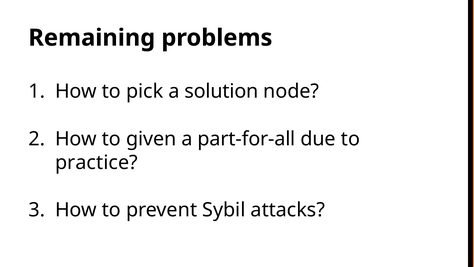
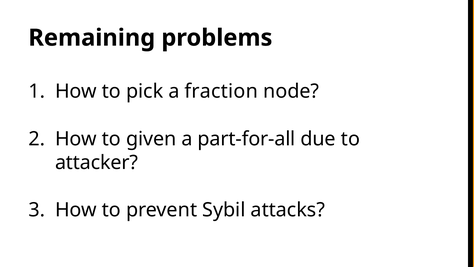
solution: solution -> fraction (221, 91)
practice: practice -> attacker (97, 162)
